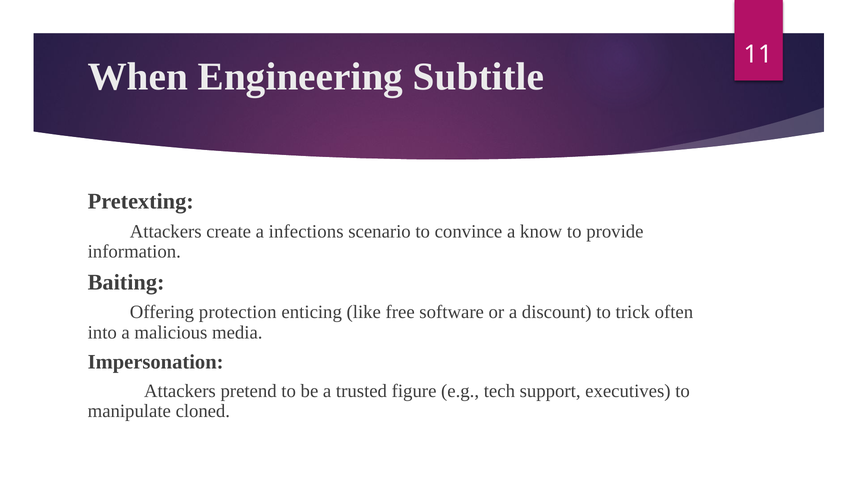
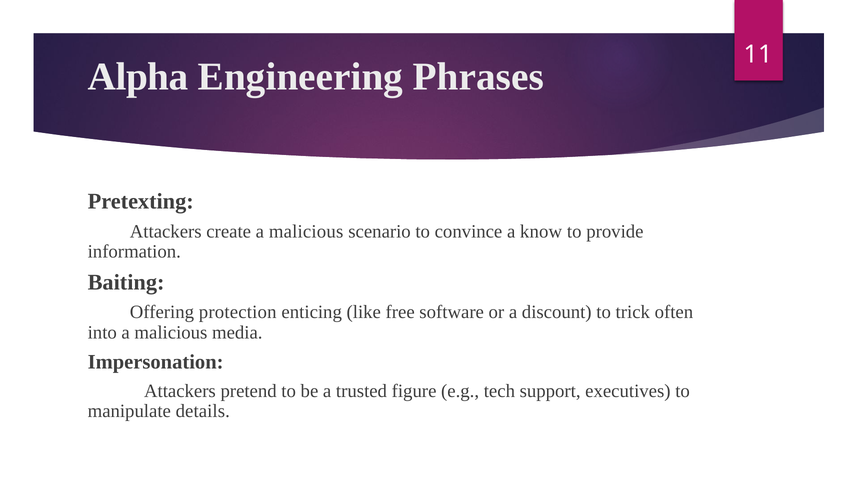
When: When -> Alpha (138, 77)
Subtitle: Subtitle -> Phrases (478, 77)
create a infections: infections -> malicious (306, 231)
cloned: cloned -> details (203, 411)
